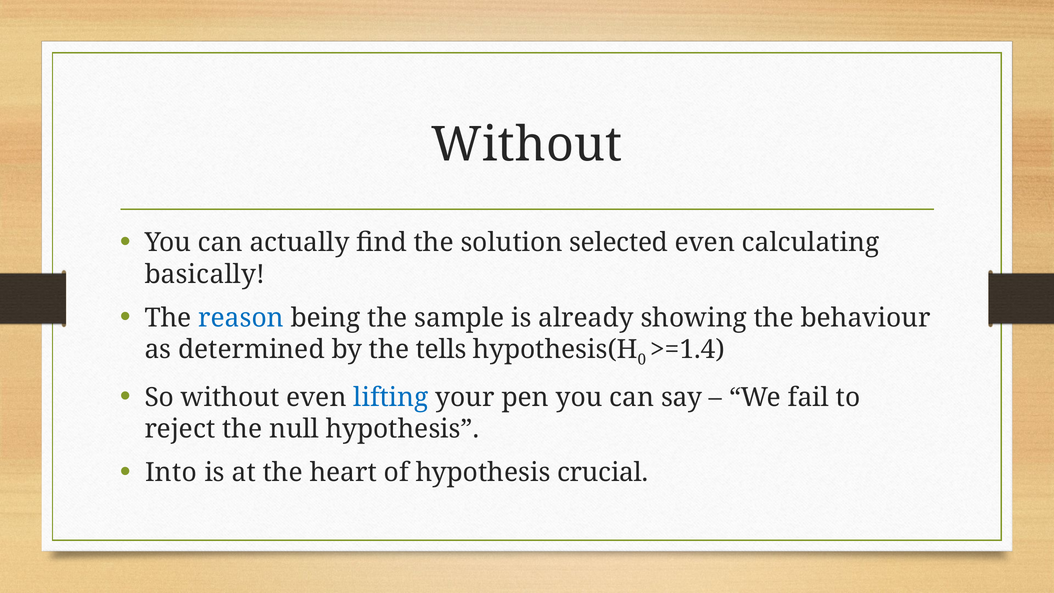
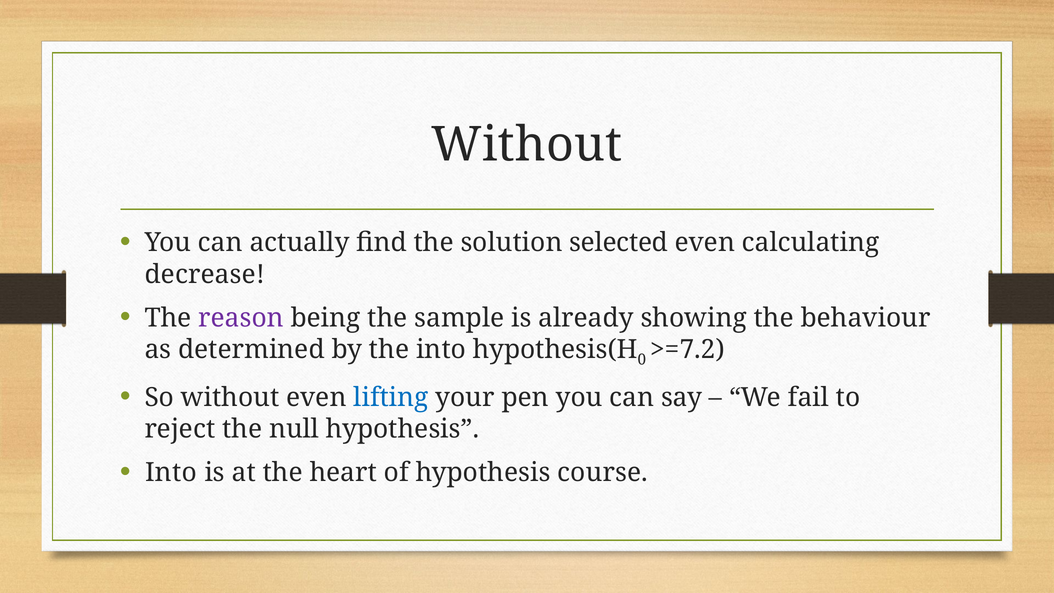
basically: basically -> decrease (205, 274)
reason colour: blue -> purple (241, 318)
the tells: tells -> into (441, 349)
>=1.4: >=1.4 -> >=7.2 (687, 349)
crucial: crucial -> course (603, 472)
